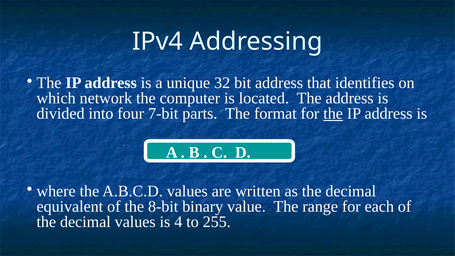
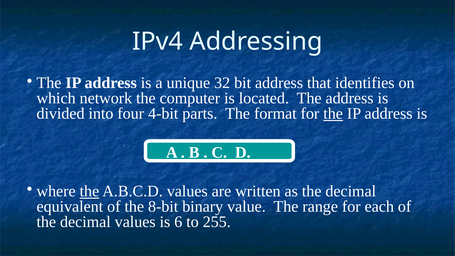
7-bit: 7-bit -> 4-bit (163, 114)
the underline: none -> present (89, 191)
4: 4 -> 6 (178, 222)
